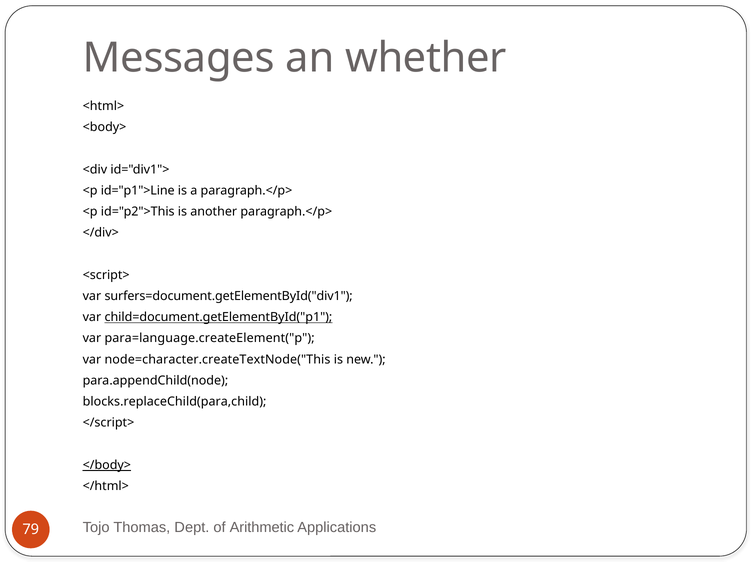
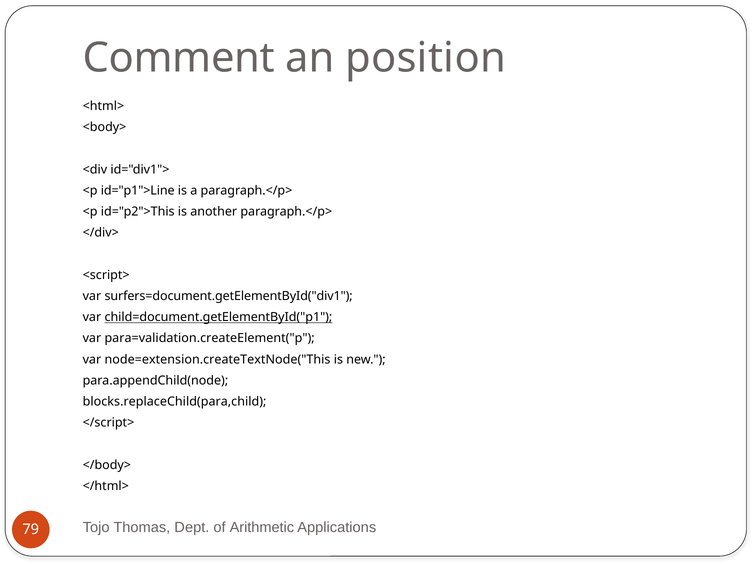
Messages: Messages -> Comment (179, 58)
whether: whether -> position (426, 58)
para=language.createElement("p: para=language.createElement("p -> para=validation.createElement("p (210, 338)
node=character.createTextNode("This: node=character.createTextNode("This -> node=extension.createTextNode("This (217, 359)
</body> underline: present -> none (107, 465)
